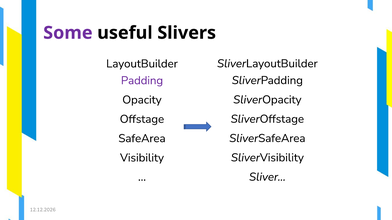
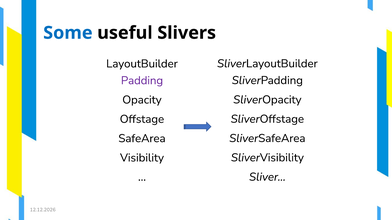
Some colour: purple -> blue (68, 33)
